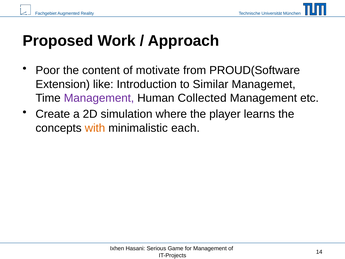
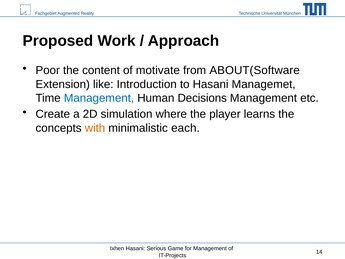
PROUD(Software: PROUD(Software -> ABOUT(Software (255, 70)
to Similar: Similar -> Hasani (211, 84)
Management colour: purple -> blue (99, 98)
Collected: Collected -> Decisions (202, 98)
